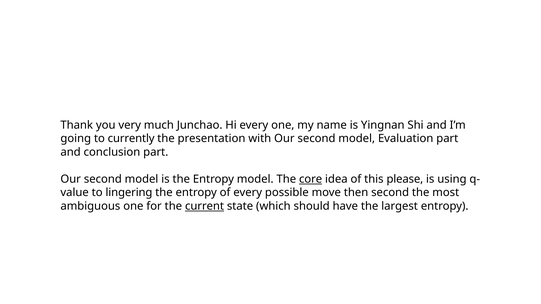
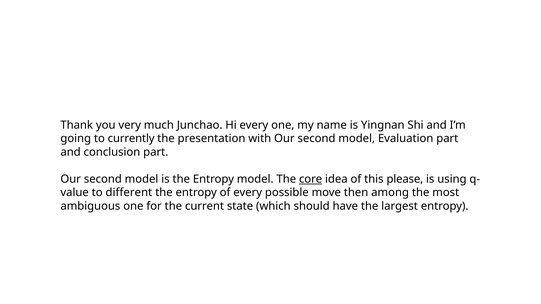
lingering: lingering -> different (129, 193)
then second: second -> among (390, 193)
current underline: present -> none (205, 206)
